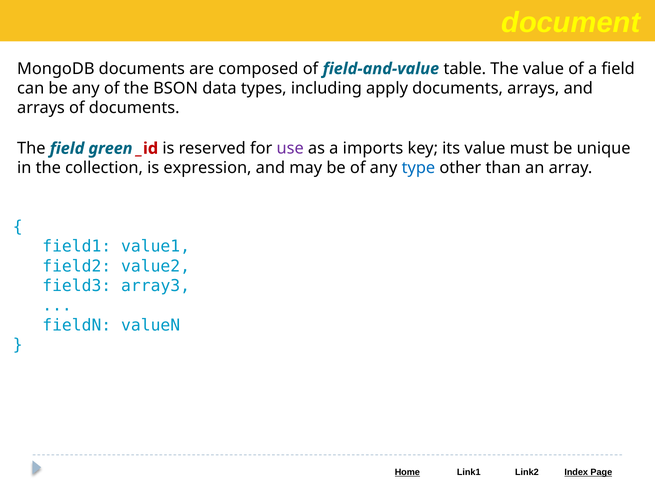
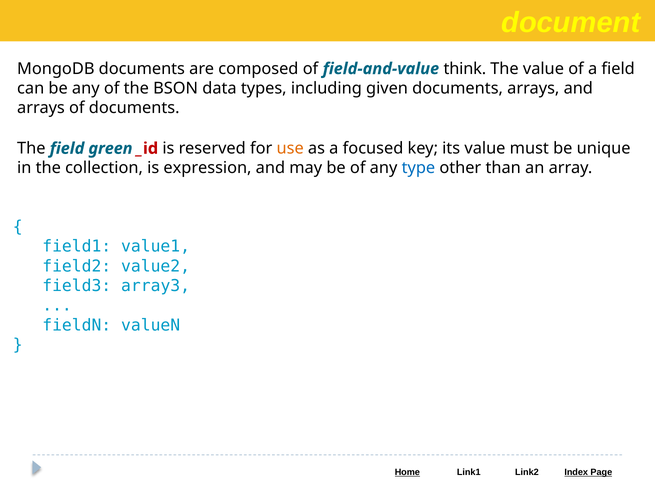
table: table -> think (465, 69)
apply: apply -> given (387, 88)
use colour: purple -> orange (290, 149)
imports: imports -> focused (373, 149)
